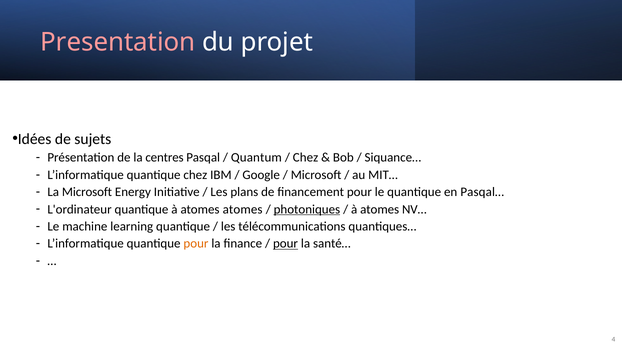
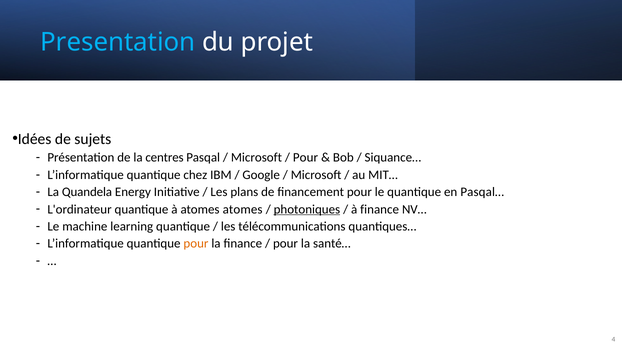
Presentation colour: pink -> light blue (118, 42)
Quantum: Quantum -> Microsoft (256, 157)
Chez: Chez -> Pour (306, 157)
La Microsoft: Microsoft -> Quandela (87, 192)
atomes: atomes -> finance (380, 209)
pour underline: present -> none (286, 244)
